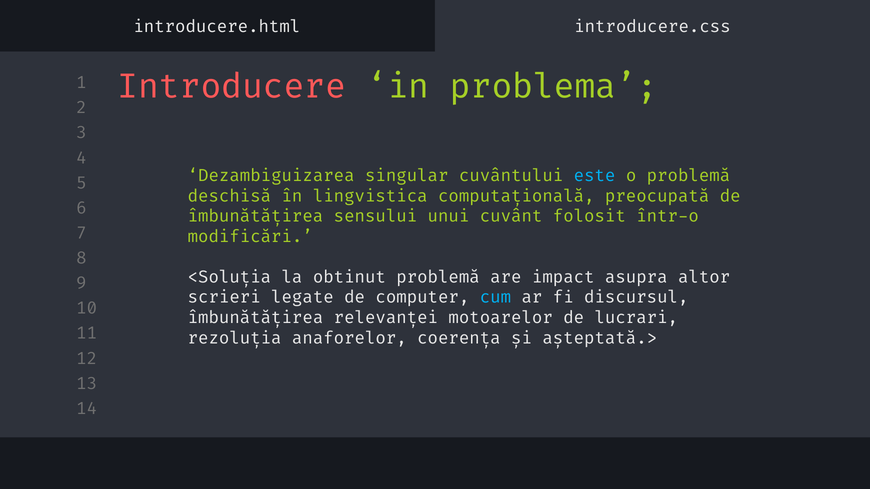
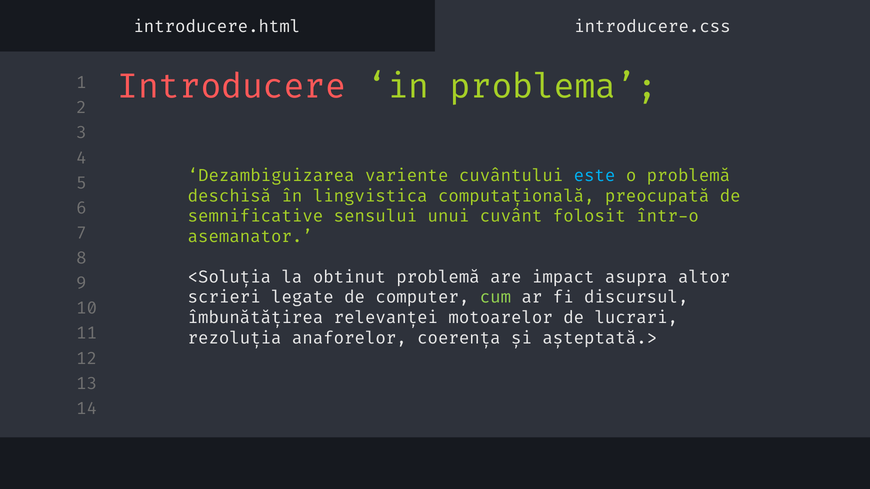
singular: singular -> variente (407, 176)
îmbunătățirea: îmbunătățirea -> semnificative (255, 216)
modificări: modificări -> asemanator (250, 237)
cum colour: light blue -> light green (495, 298)
